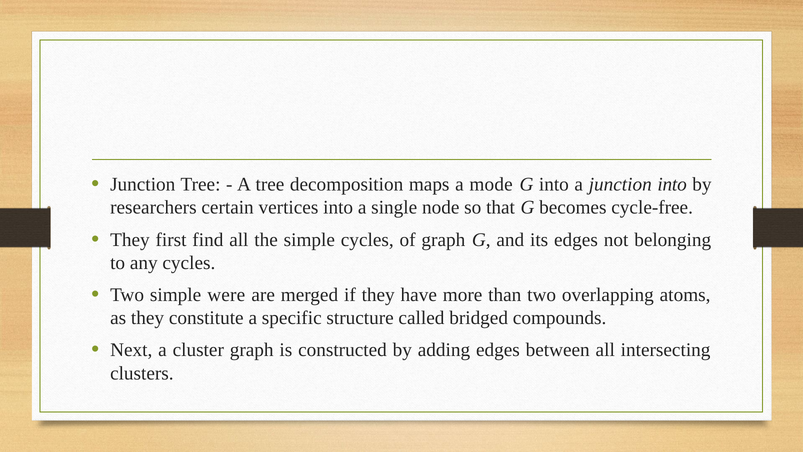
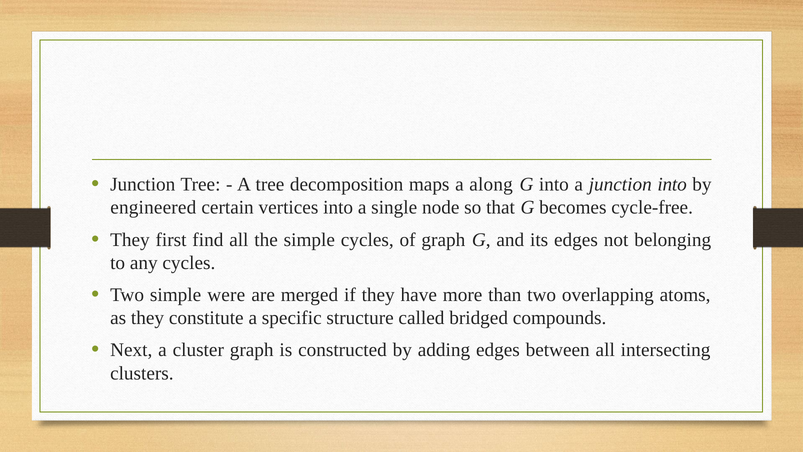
mode: mode -> along (491, 184)
researchers: researchers -> engineered (153, 207)
